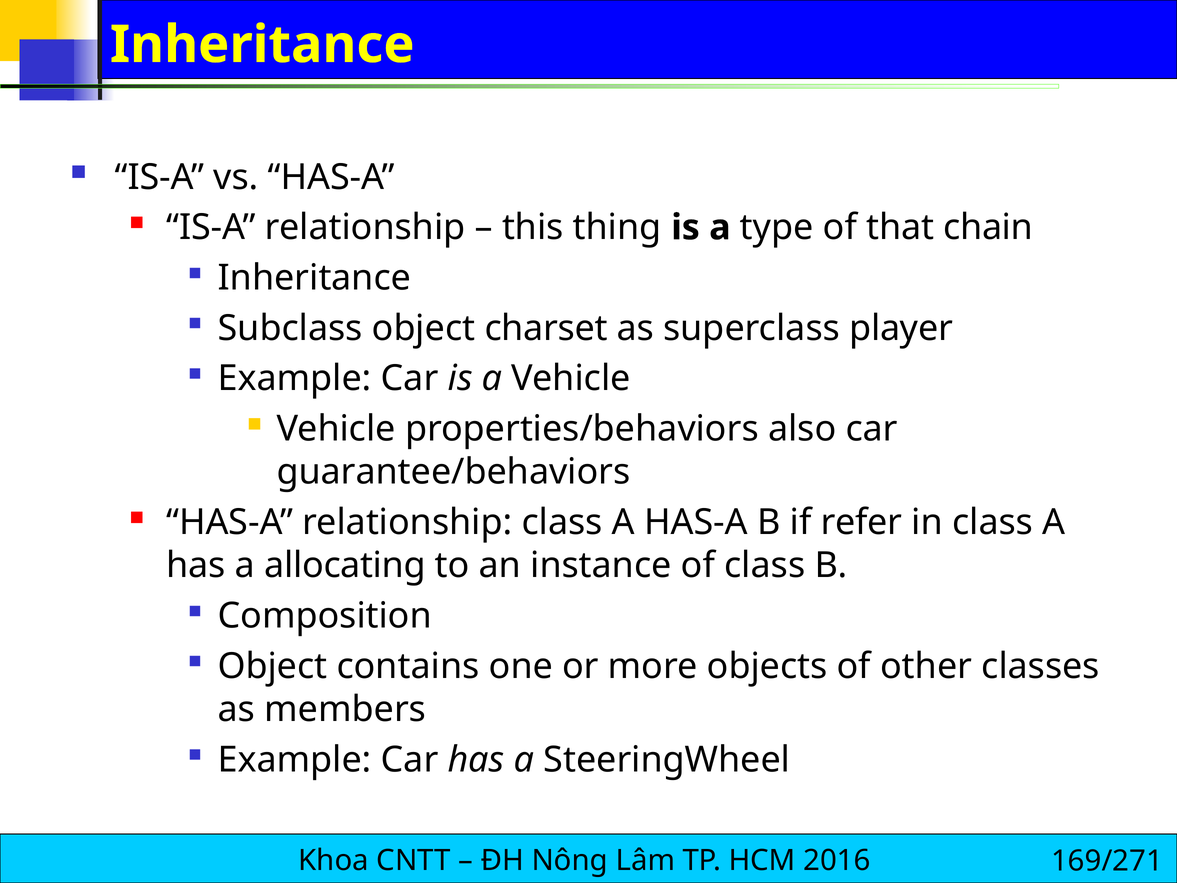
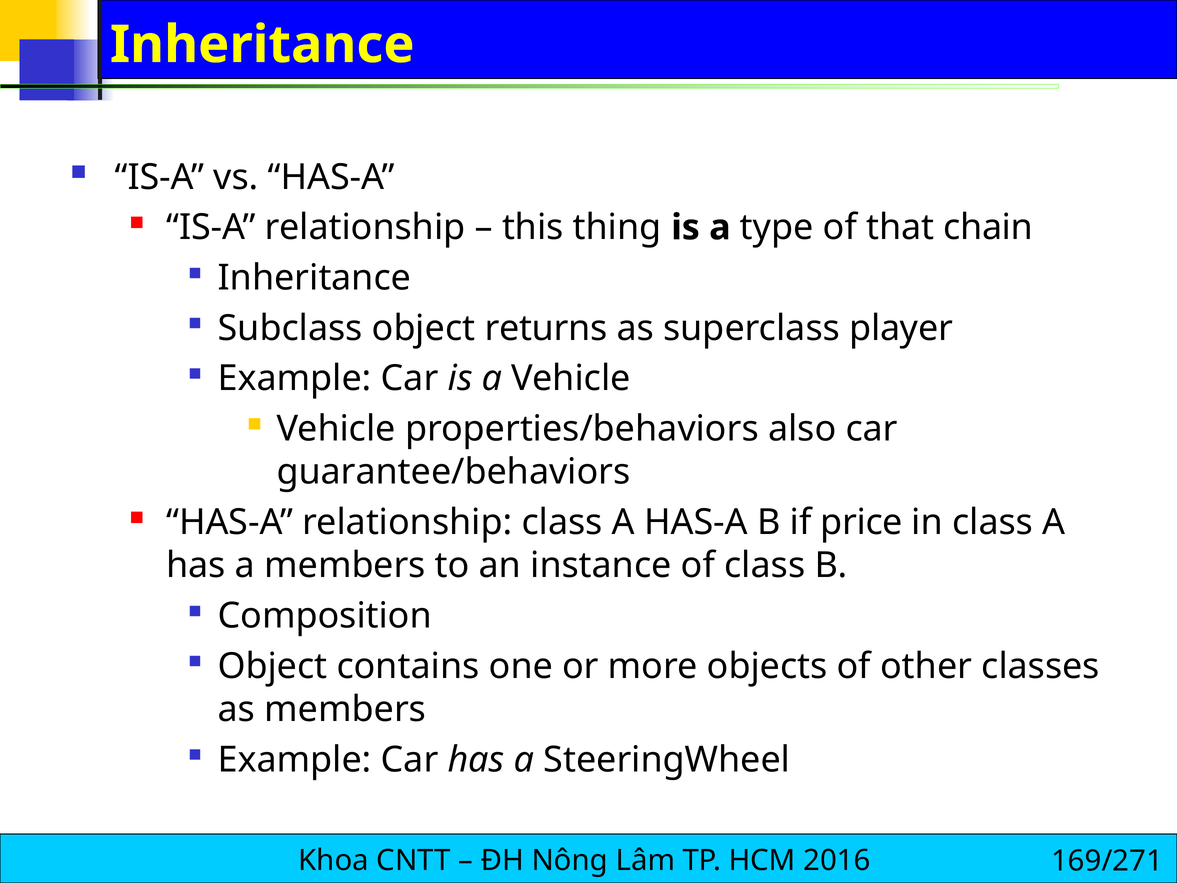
charset: charset -> returns (546, 328)
refer: refer -> price (862, 522)
a allocating: allocating -> members (345, 565)
